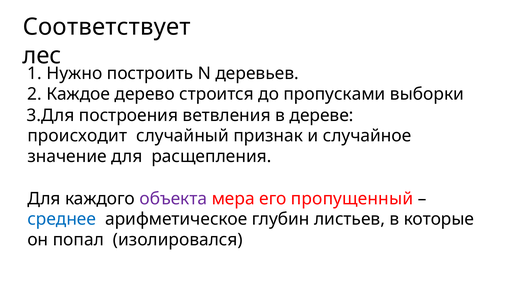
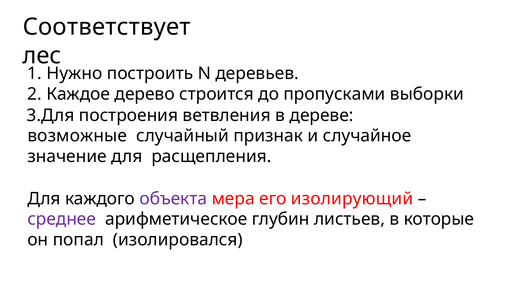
происходит: происходит -> возможные (77, 136)
пропущенный: пропущенный -> изолирующий (352, 198)
среднее colour: blue -> purple (62, 219)
